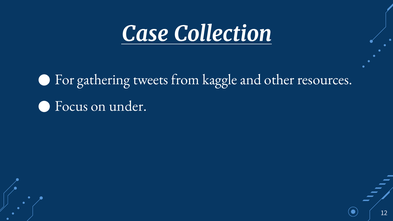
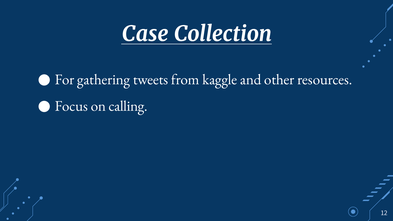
under: under -> calling (128, 106)
